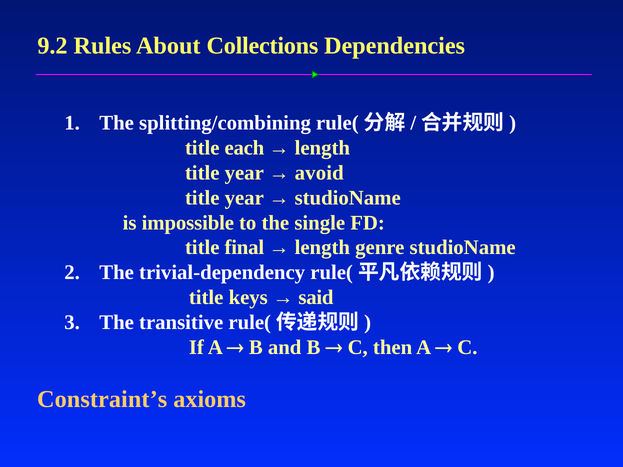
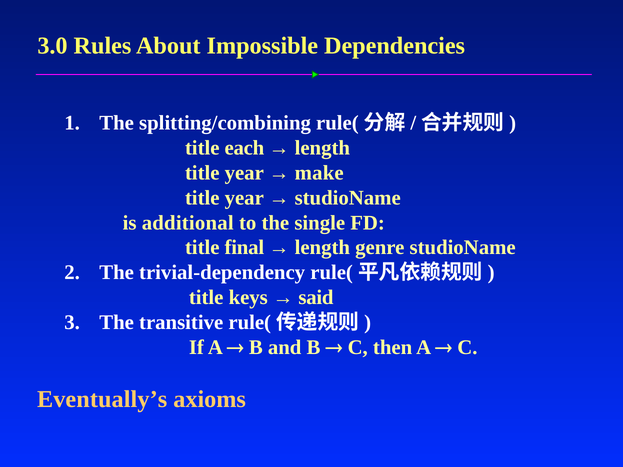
9.2: 9.2 -> 3.0 (52, 46)
Collections: Collections -> Impossible (262, 46)
avoid: avoid -> make (319, 173)
impossible: impossible -> additional (188, 223)
Constraint’s: Constraint’s -> Eventually’s (102, 400)
